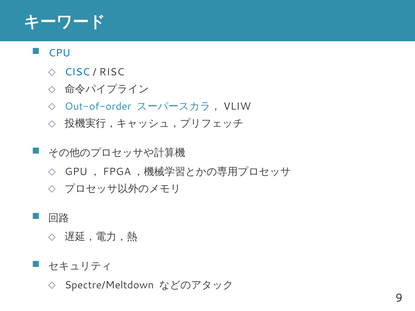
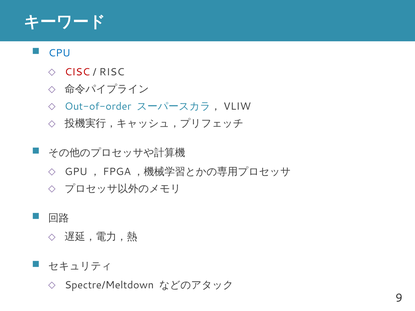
CISC colour: blue -> red (77, 72)
